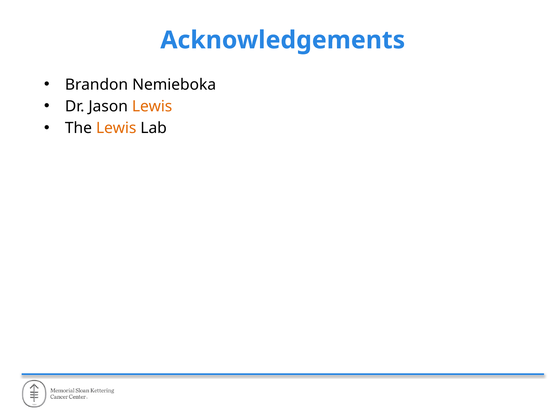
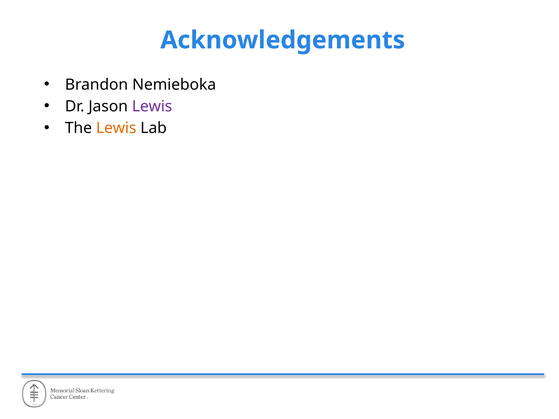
Lewis colour: orange -> purple (152, 106)
